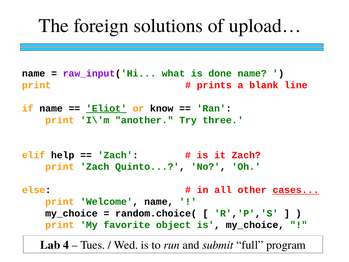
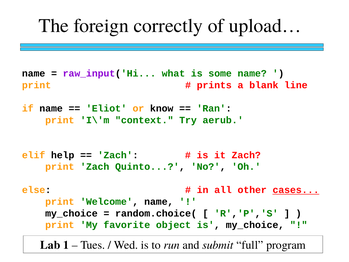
solutions: solutions -> correctly (168, 26)
done: done -> some (220, 73)
Eliot underline: present -> none (106, 108)
another: another -> context (144, 120)
three: three -> aerub (223, 120)
4: 4 -> 1 (66, 245)
